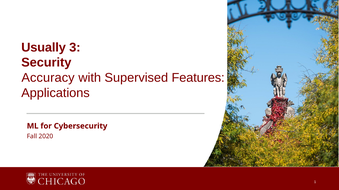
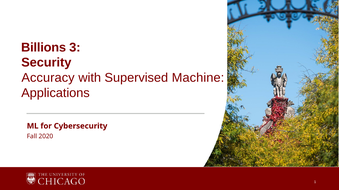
Usually: Usually -> Billions (44, 48)
Features: Features -> Machine (198, 78)
